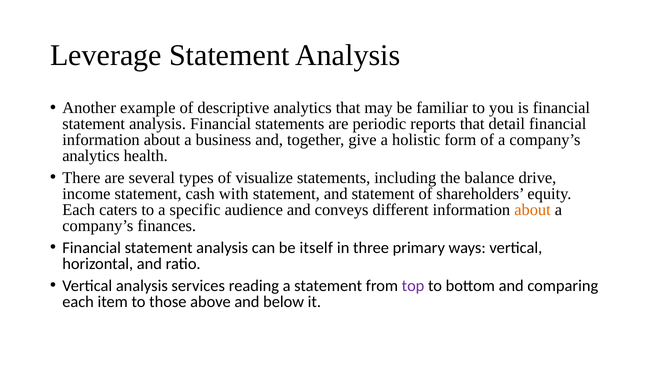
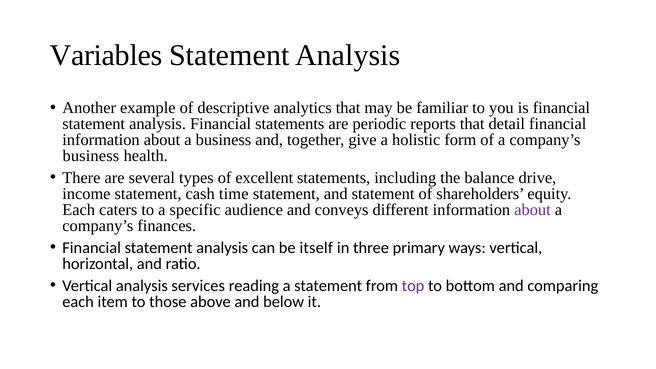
Leverage: Leverage -> Variables (106, 55)
analytics: analytics -> business (91, 156)
visualize: visualize -> excellent (264, 178)
with: with -> time (234, 194)
about colour: orange -> purple (532, 210)
